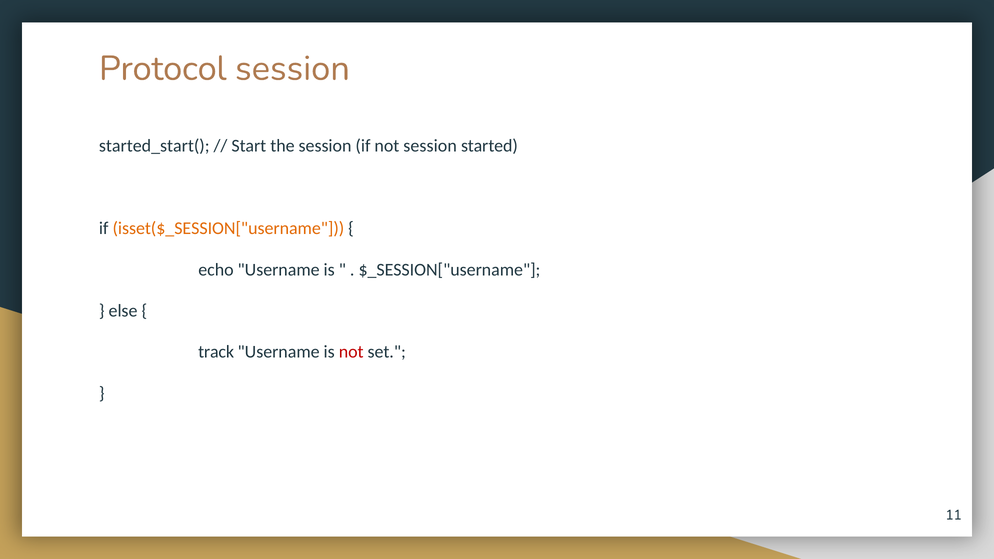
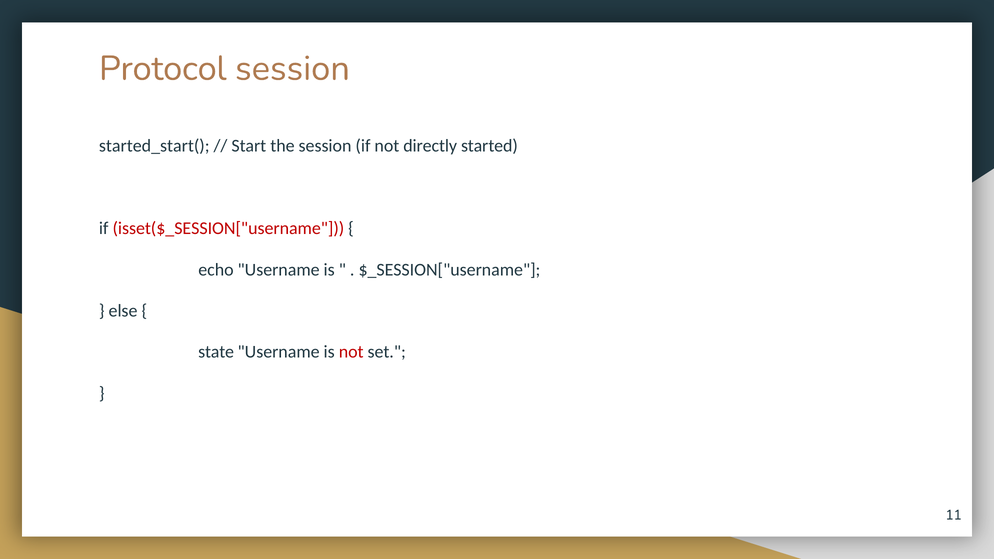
not session: session -> directly (430, 146)
isset($_SESSION["username colour: orange -> red (228, 228)
track: track -> state (216, 352)
